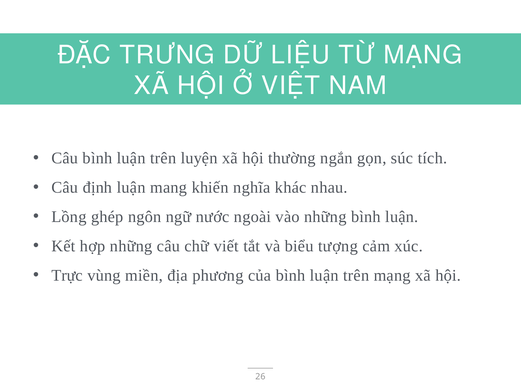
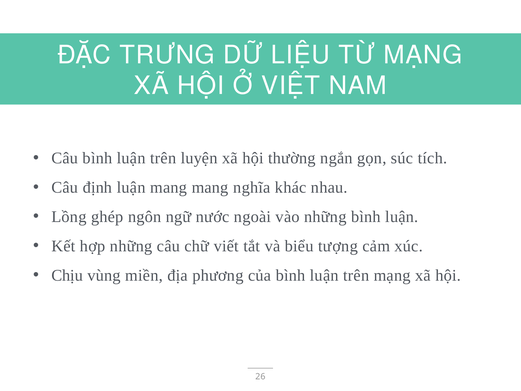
mang khiến: khiến -> mang (210, 187)
Trực: Trực -> Chịu (67, 275)
